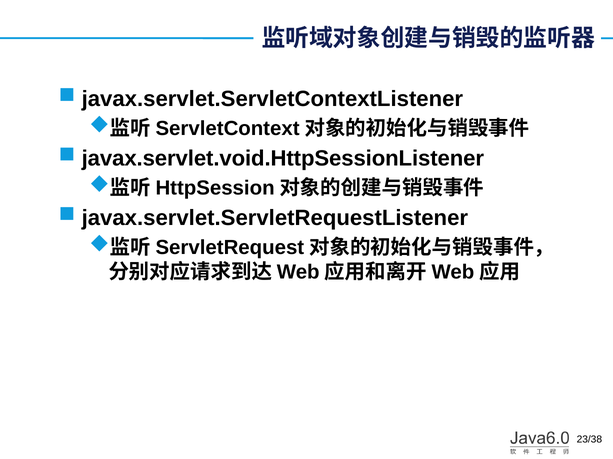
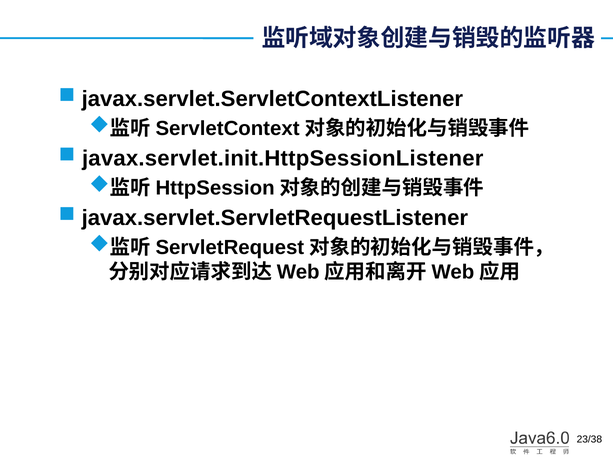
javax.servlet.void.HttpSessionListener: javax.servlet.void.HttpSessionListener -> javax.servlet.init.HttpSessionListener (283, 159)
